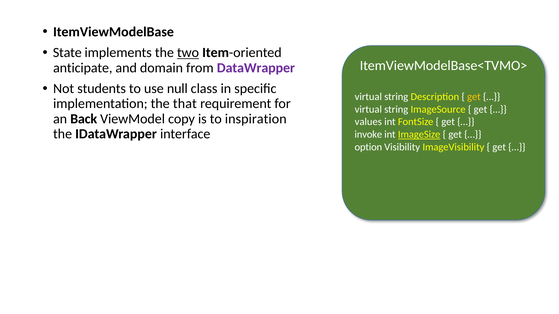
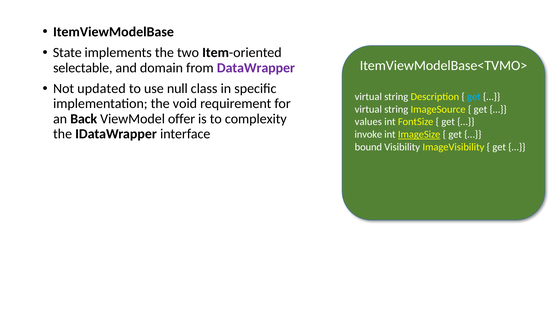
two underline: present -> none (188, 53)
anticipate: anticipate -> selectable (83, 68)
students: students -> updated (102, 89)
get colour: yellow -> light blue (474, 97)
that: that -> void (185, 104)
copy: copy -> offer (182, 119)
inspiration: inspiration -> complexity (256, 119)
option: option -> bound (368, 147)
